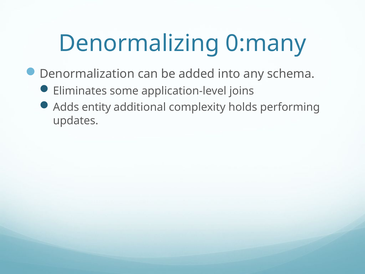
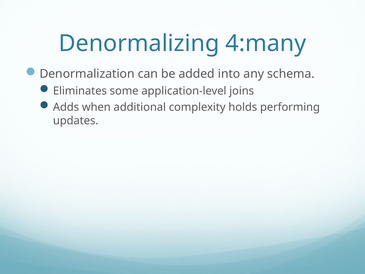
0:many: 0:many -> 4:many (266, 43)
entity: entity -> when (96, 107)
